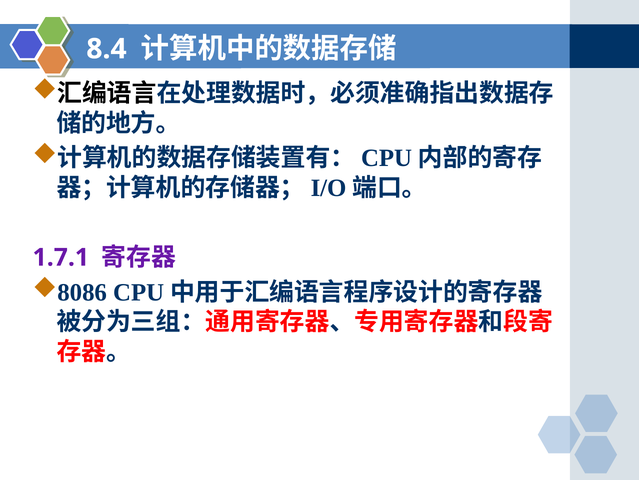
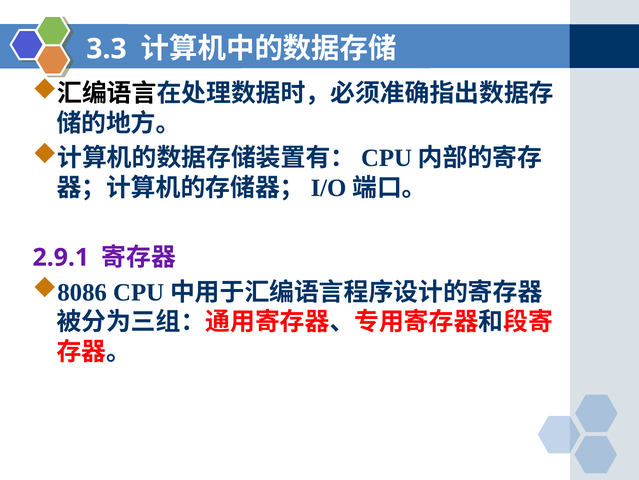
8.4: 8.4 -> 3.3 (106, 49)
1.7.1: 1.7.1 -> 2.9.1 (61, 257)
